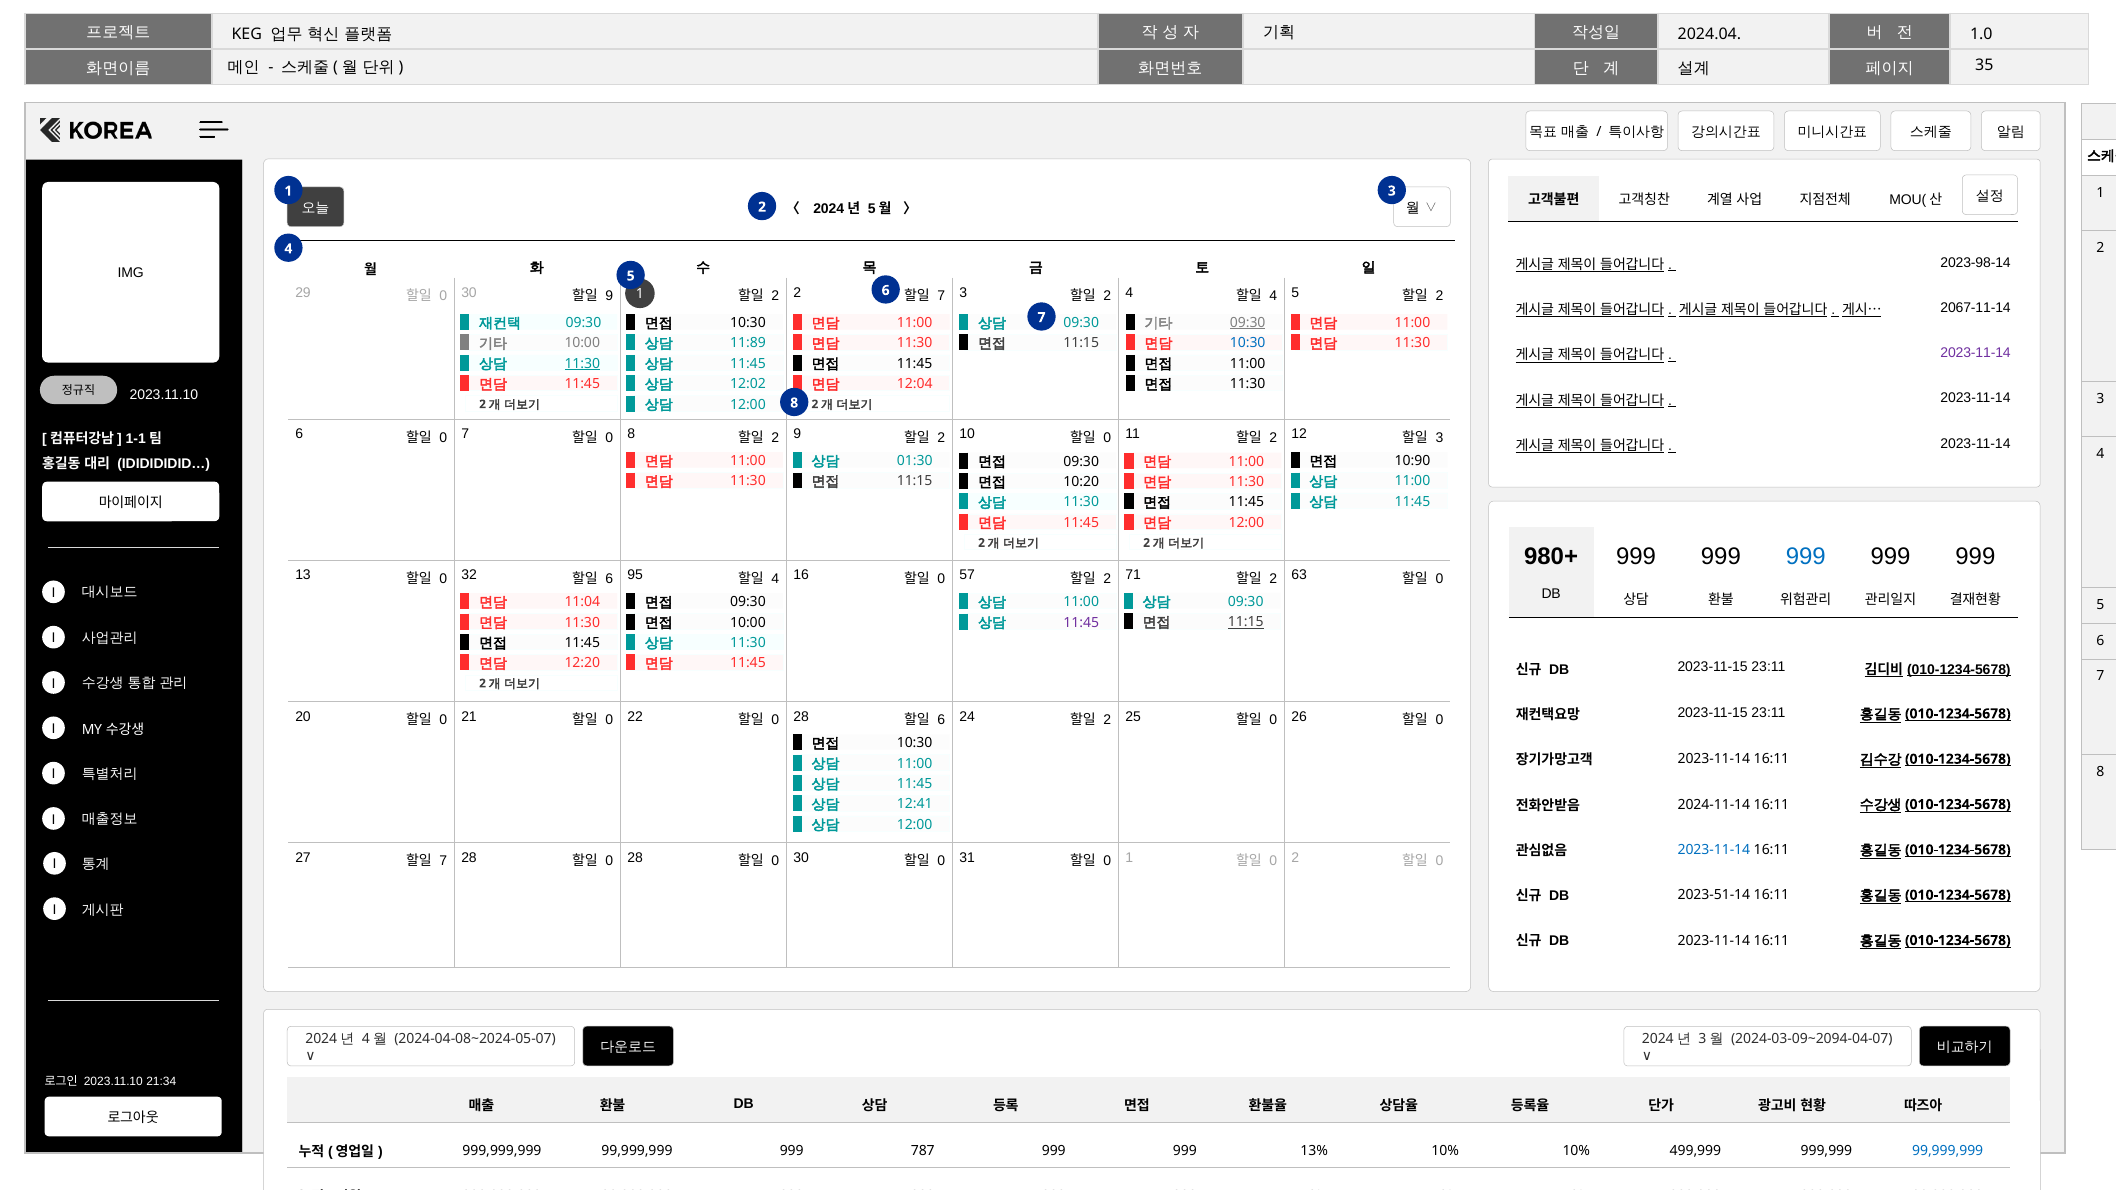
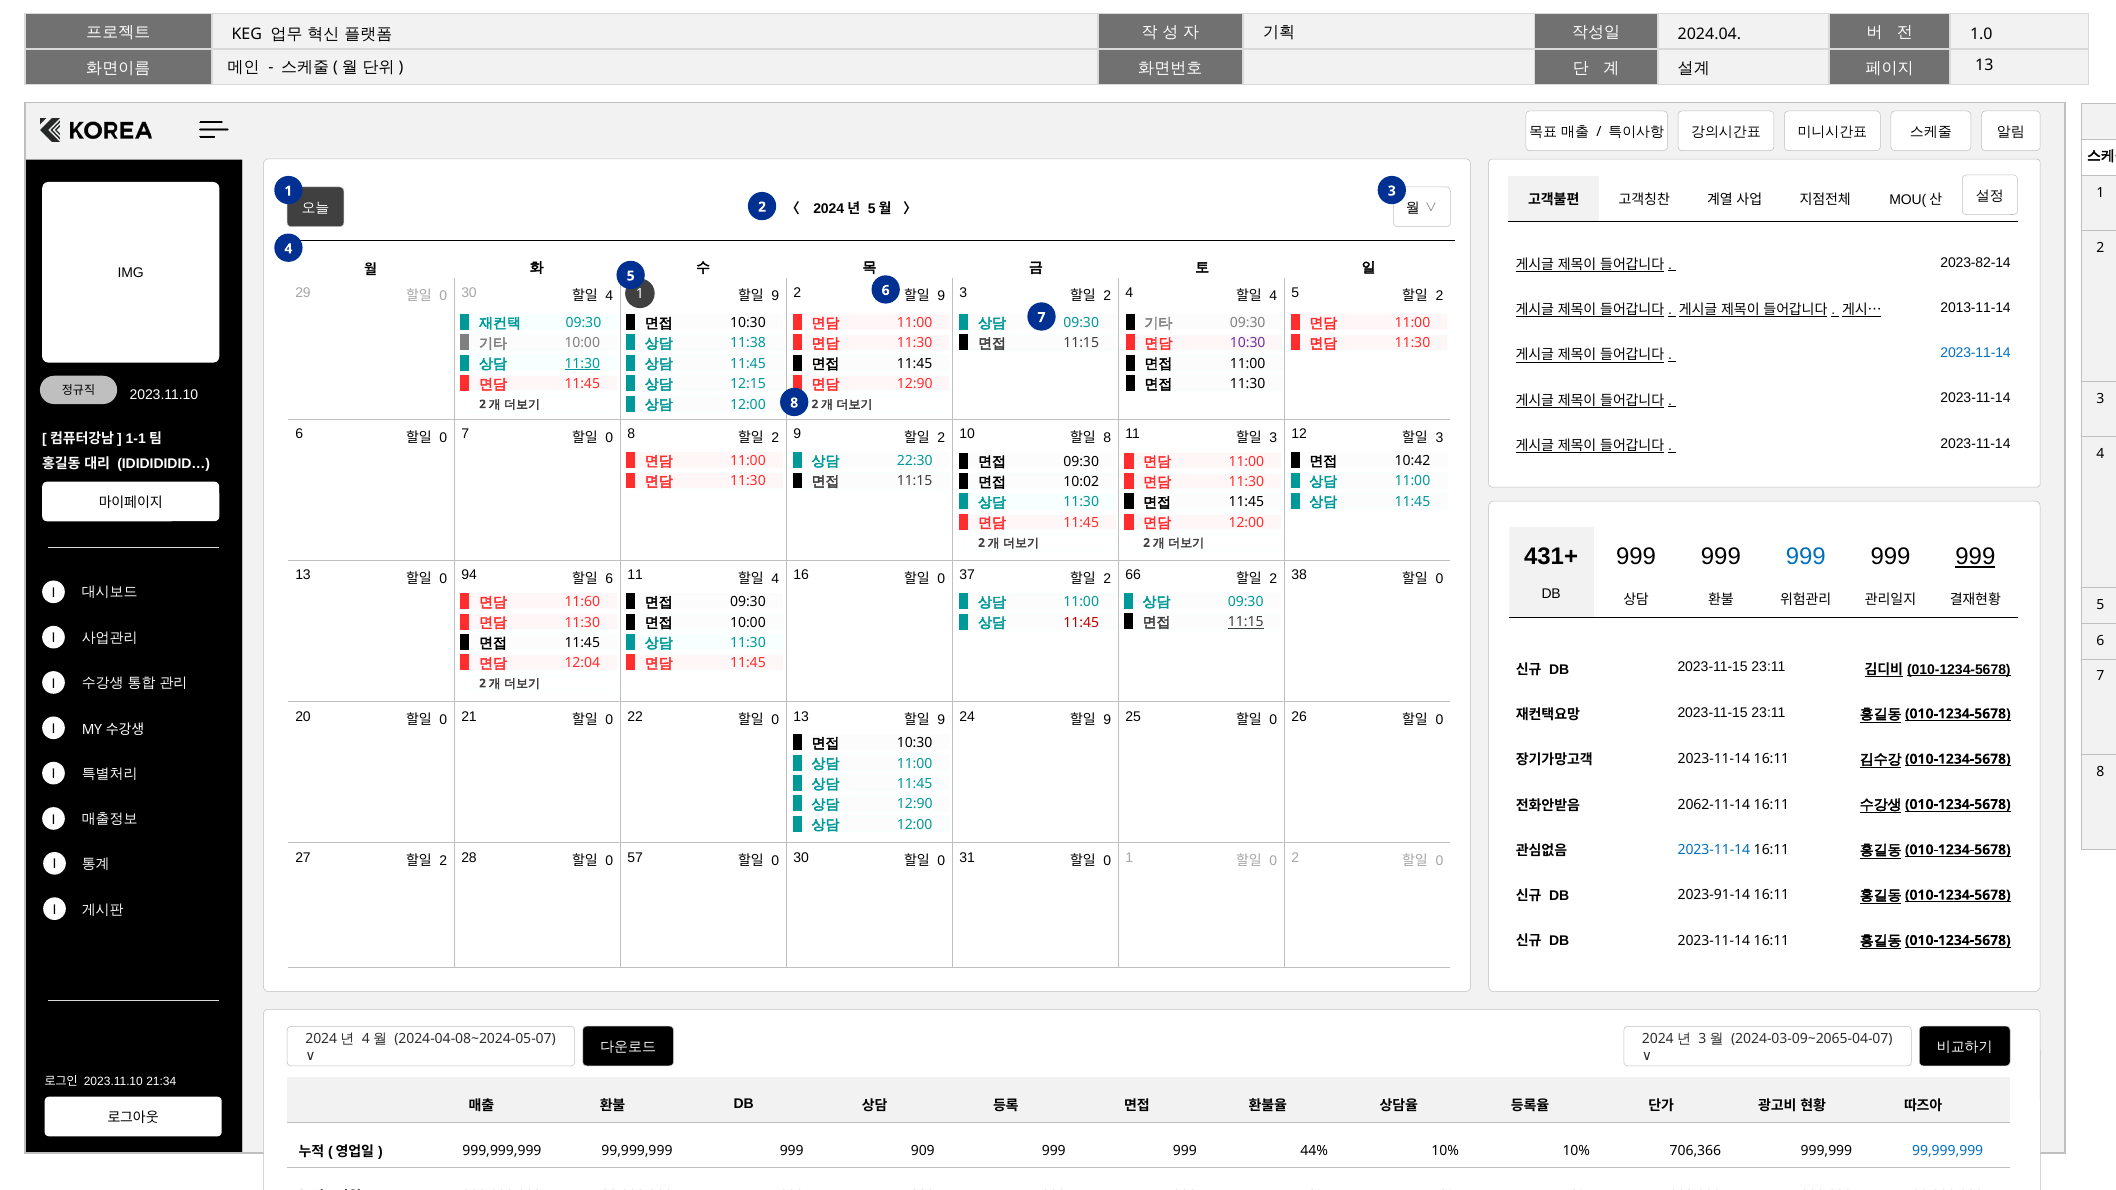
35: 35 -> 13 (1984, 65)
2023-98-14: 2023-98-14 -> 2023-82-14 (1976, 262)
9: 9 -> 4 (609, 296)
2: 2 -> 9 (775, 296)
7: 7 -> 9 (941, 296)
2067-11-14: 2067-11-14 -> 2013-11-14 (1976, 308)
09:30 underline: present -> none (1248, 323)
11:89: 11:89 -> 11:38 (748, 343)
10:30 colour: blue -> purple (1248, 343)
2023-11-14 colour: purple -> blue (1976, 353)
12:02: 12:02 -> 12:15 (748, 384)
12:04: 12:04 -> 12:90 (915, 384)
0: 0 -> 8 (1107, 438)
2: 2 -> 3 (1273, 438)
01:30: 01:30 -> 22:30 (915, 461)
10:90: 10:90 -> 10:42 (1413, 461)
10:20: 10:20 -> 10:02 (1081, 482)
980+: 980+ -> 431+ (1551, 557)
999 underline: none -> present (1975, 557)
32: 32 -> 94 (469, 575)
6 95: 95 -> 11 (635, 575)
57: 57 -> 37 (967, 575)
71: 71 -> 66 (1133, 575)
63: 63 -> 38 (1299, 575)
11:04: 11:04 -> 11:60 (582, 602)
11:45 colour: purple -> red (1081, 622)
12:20: 12:20 -> 12:04 (582, 663)
28: 28 -> 13 (801, 717)
6: 6 -> 9 (941, 720)
2: 2 -> 9 (1107, 720)
12:41: 12:41 -> 12:90 (915, 804)
2024-11-14: 2024-11-14 -> 2062-11-14 (1714, 805)
7: 7 -> 2 (443, 861)
28: 28 -> 57 (635, 858)
2023-51-14: 2023-51-14 -> 2023-91-14 (1714, 895)
2024-03-09~2094-04-07: 2024-03-09~2094-04-07 -> 2024-03-09~2065-04-07 (1812, 1039)
787: 787 -> 909 (923, 1151)
13%: 13% -> 44% (1314, 1151)
499,999: 499,999 -> 706,366 (1695, 1151)
